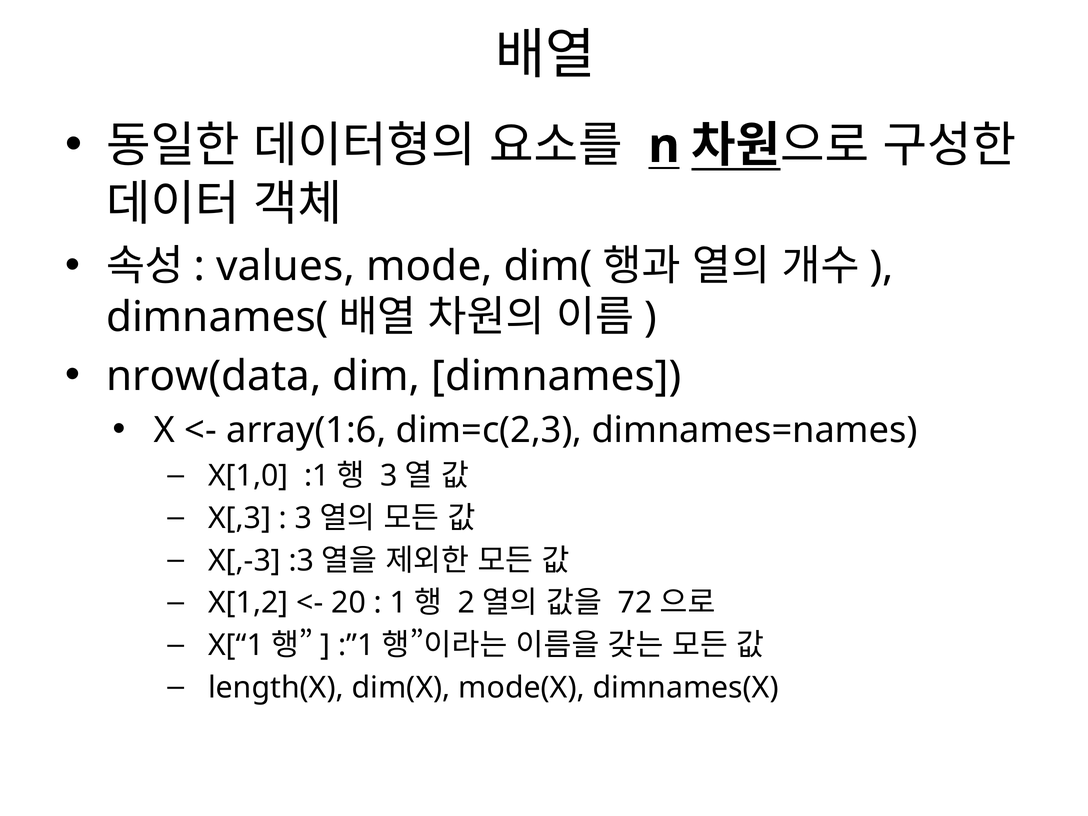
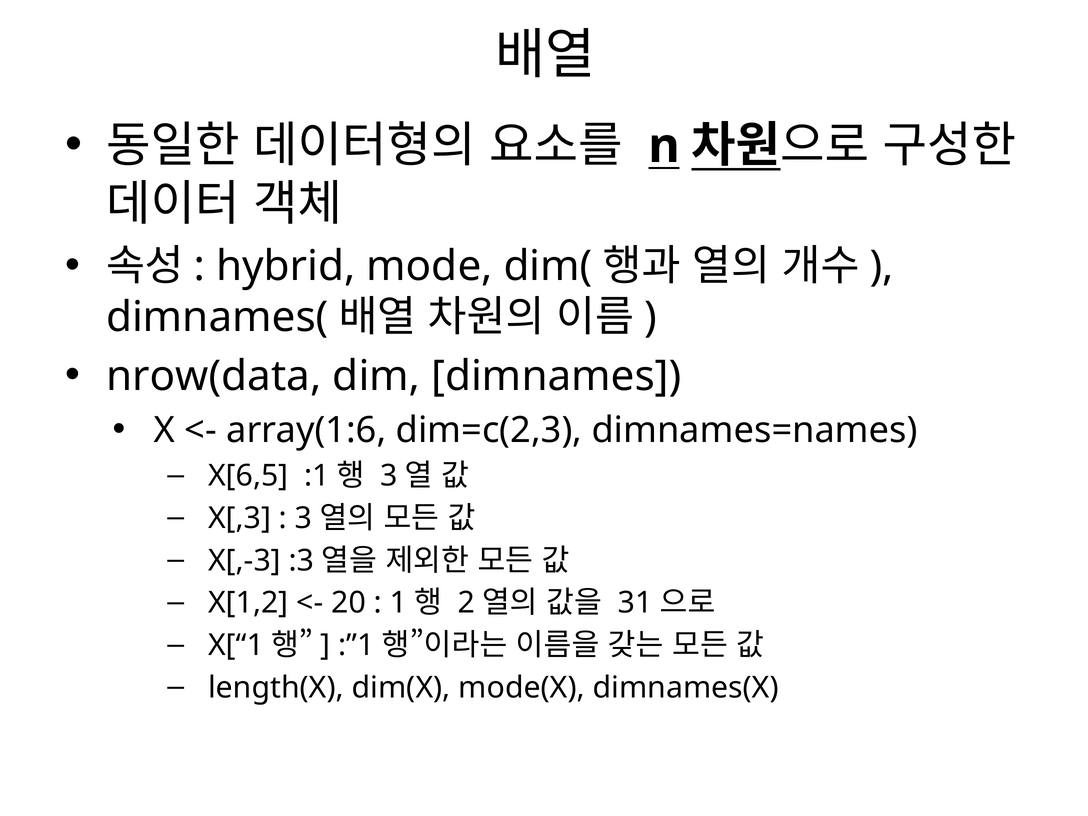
values: values -> hybrid (286, 266)
X[1,0: X[1,0 -> X[6,5 (248, 476)
72: 72 -> 31 (635, 603)
